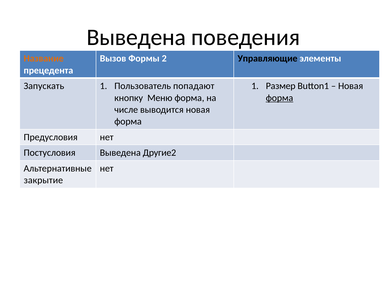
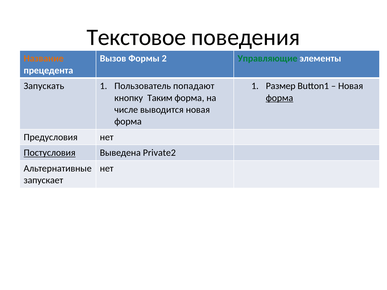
Выведена: Выведена -> Текстовое (136, 37)
Управляющие colour: black -> green (268, 59)
Меню: Меню -> Таким (160, 98)
Постусловия underline: none -> present (50, 153)
Другие2: Другие2 -> Private2 (159, 153)
закрытие: закрытие -> запускает (43, 180)
